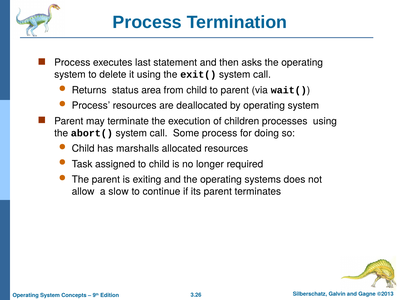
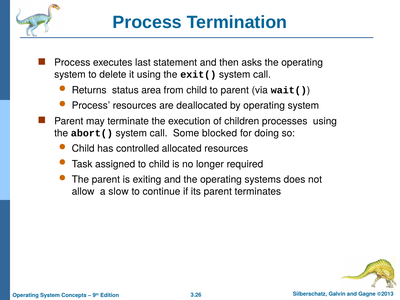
Some process: process -> blocked (220, 133)
marshalls: marshalls -> controlled (138, 149)
